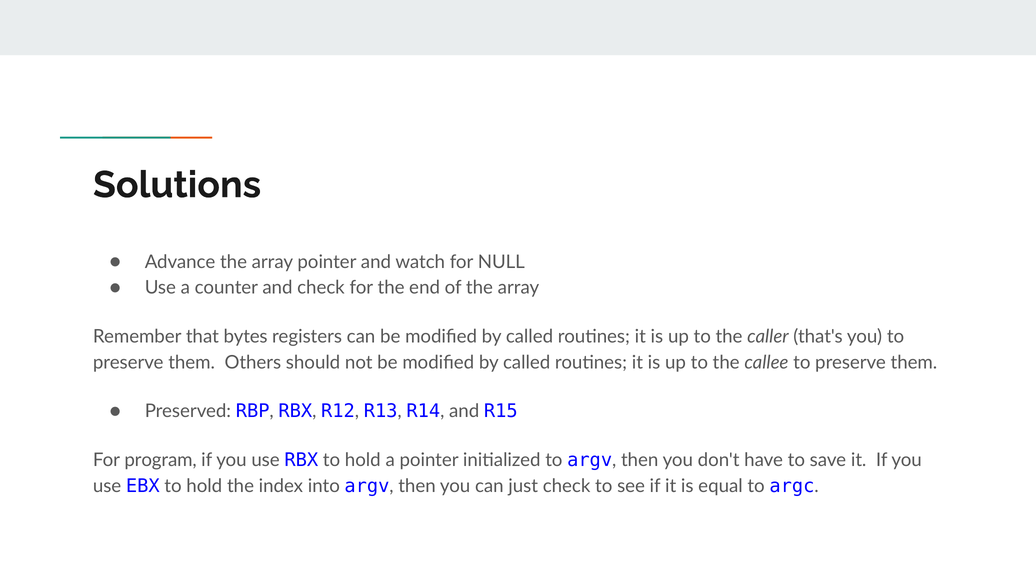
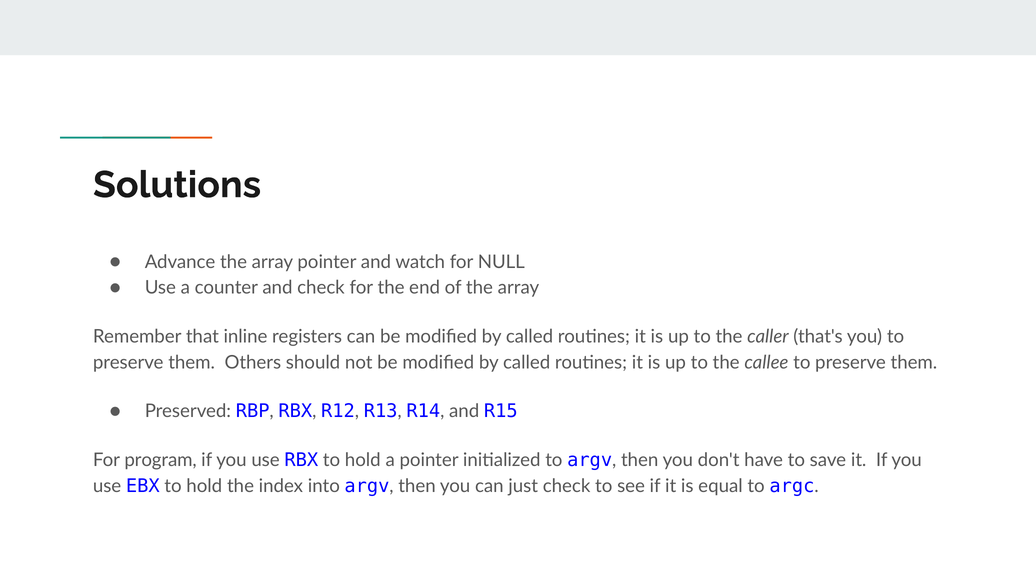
bytes: bytes -> inline (245, 336)
